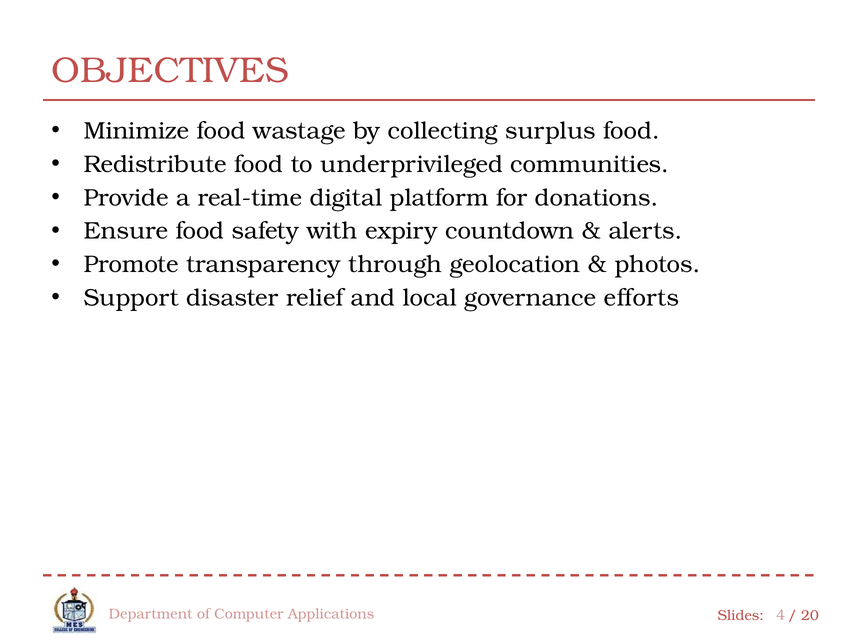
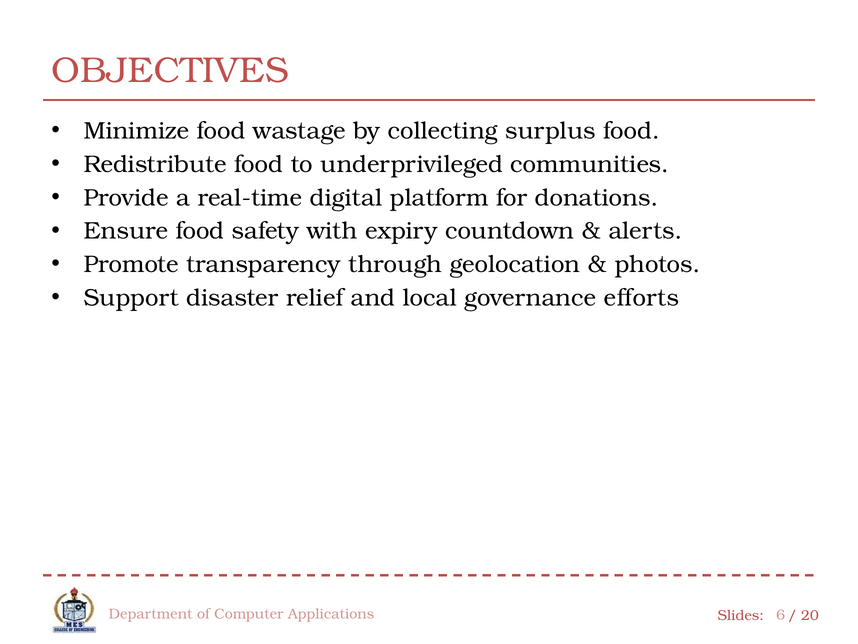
4: 4 -> 6 (781, 615)
